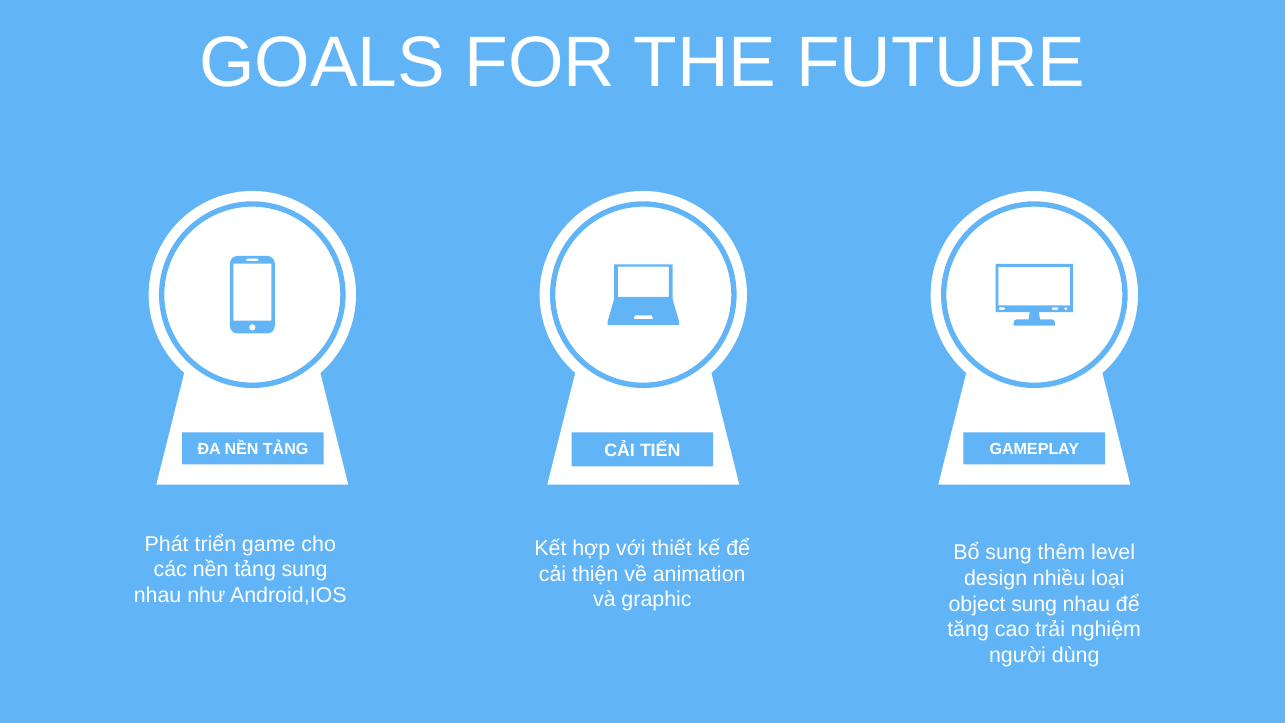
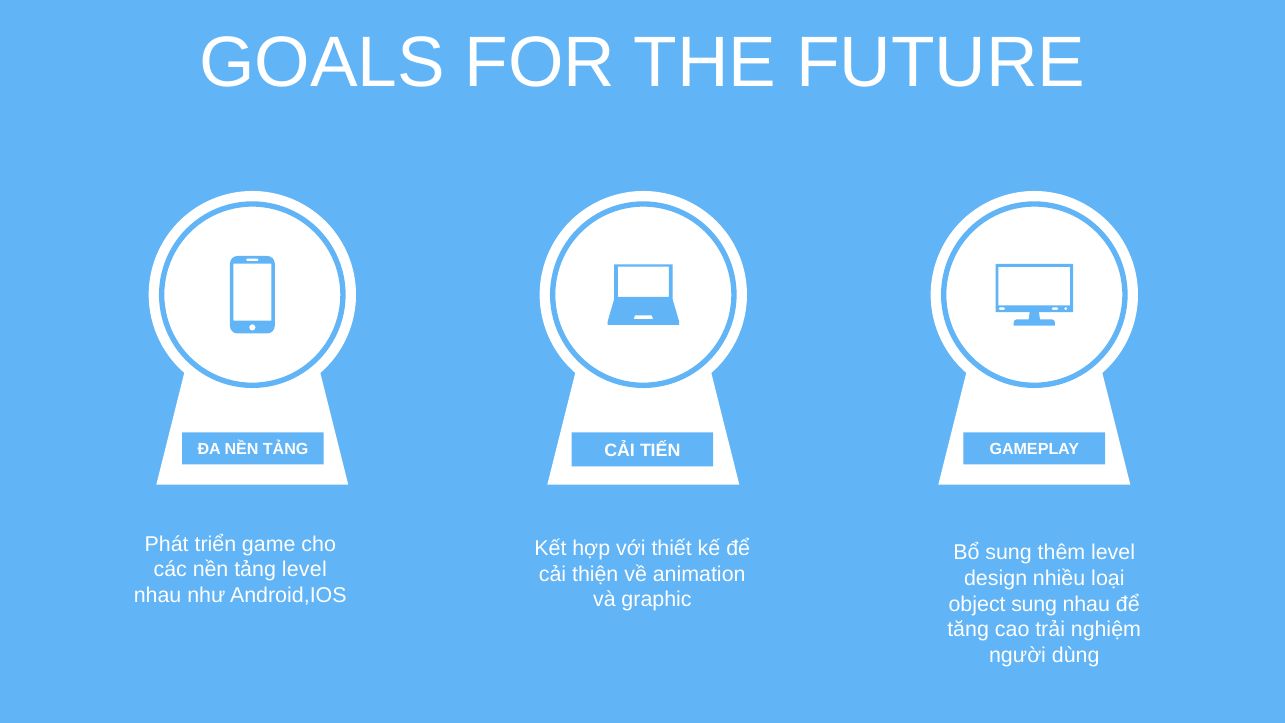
tảng sung: sung -> level (304, 570)
